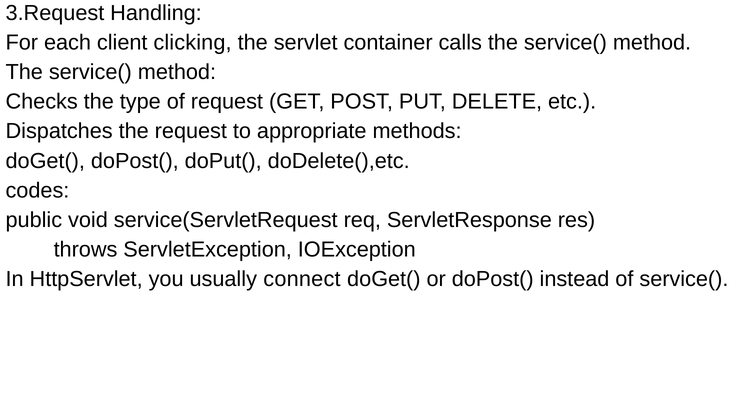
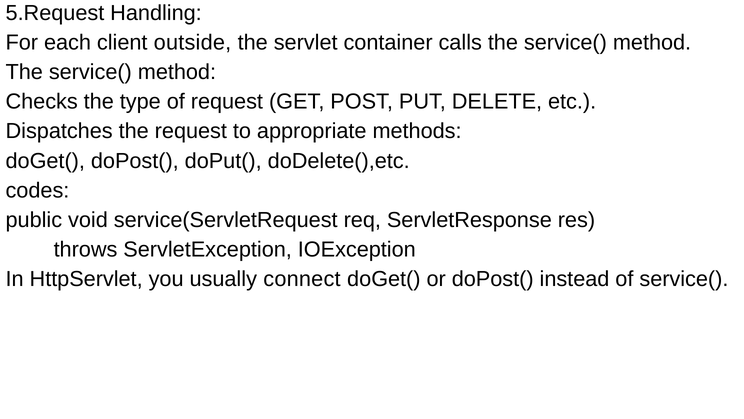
3.Request: 3.Request -> 5.Request (55, 13)
clicking: clicking -> outside (192, 43)
